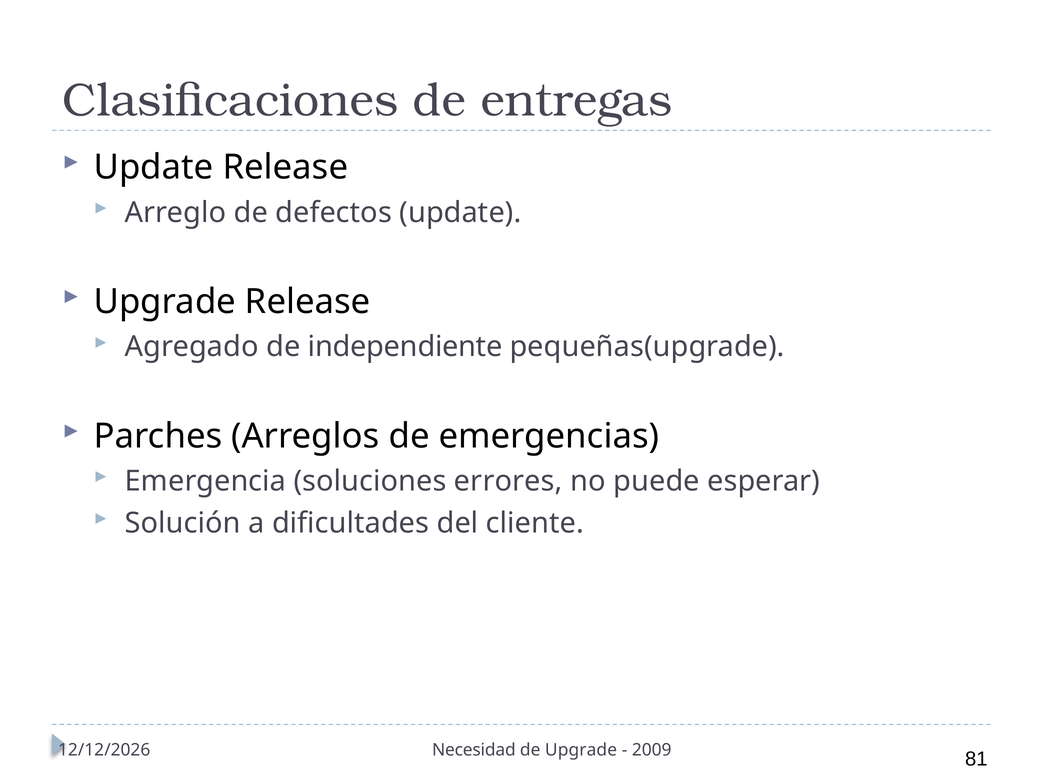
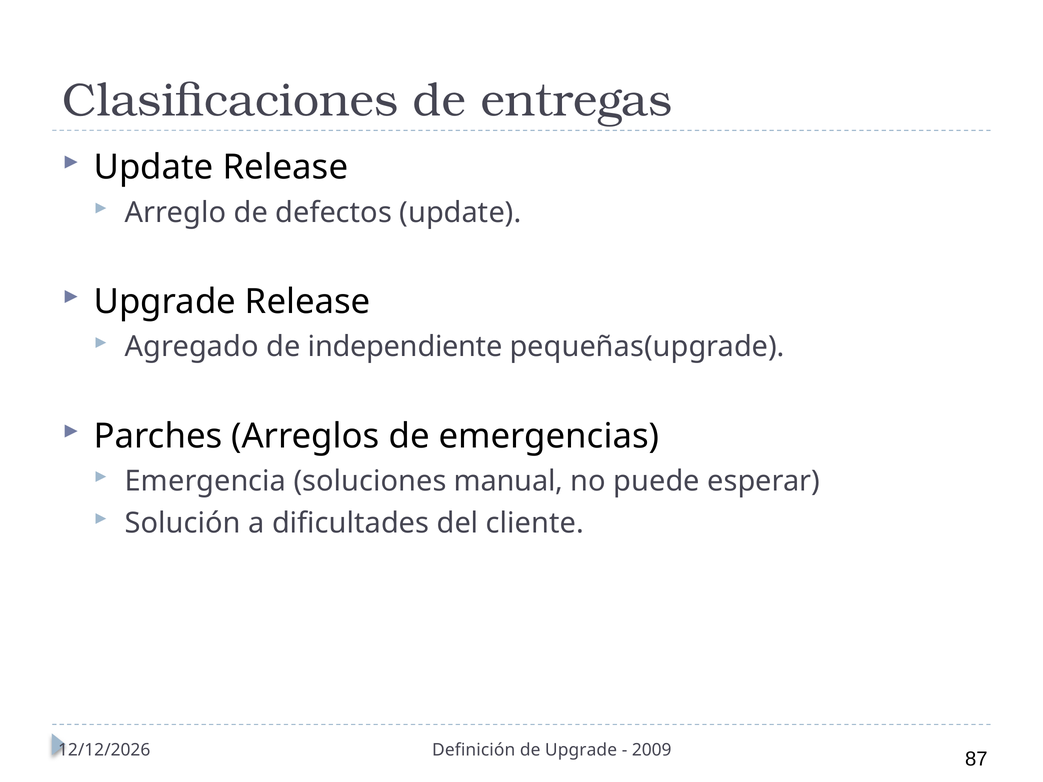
errores: errores -> manual (508, 481)
Necesidad: Necesidad -> Definición (474, 750)
81: 81 -> 87 (976, 759)
